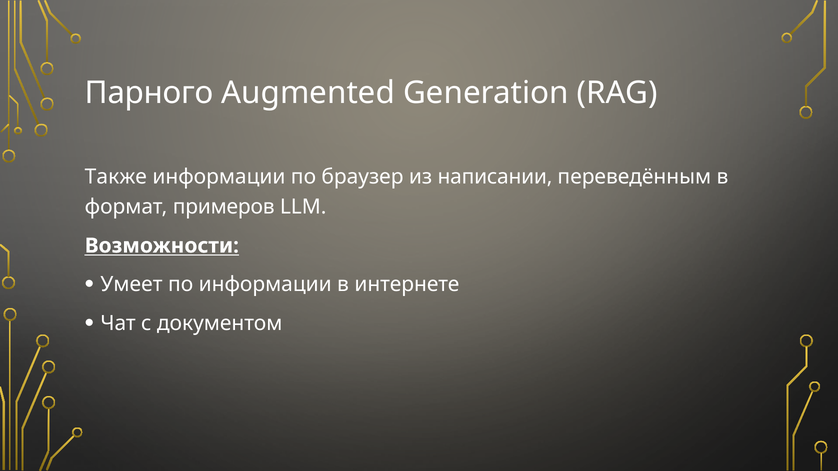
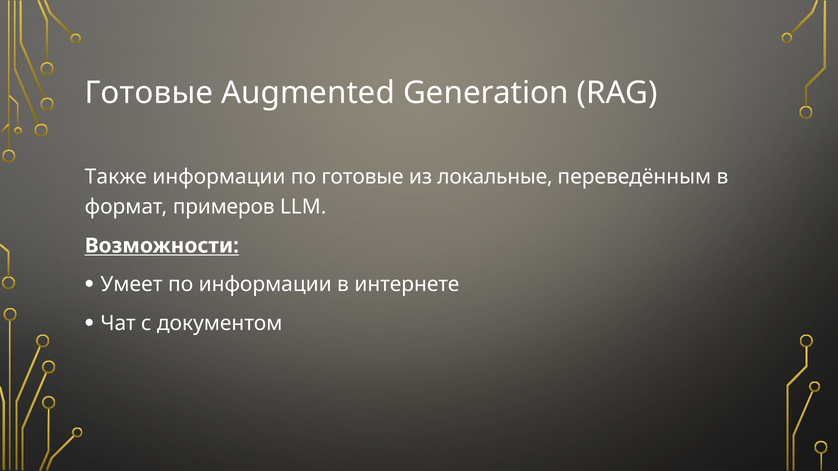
Парного: Парного -> Готовые (149, 93)
по браузер: браузер -> готовые (363, 177)
написании: написании -> локальные (495, 177)
